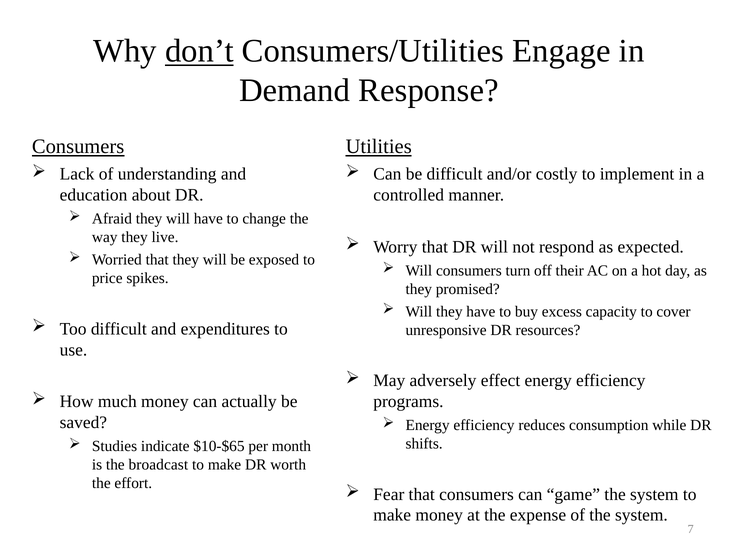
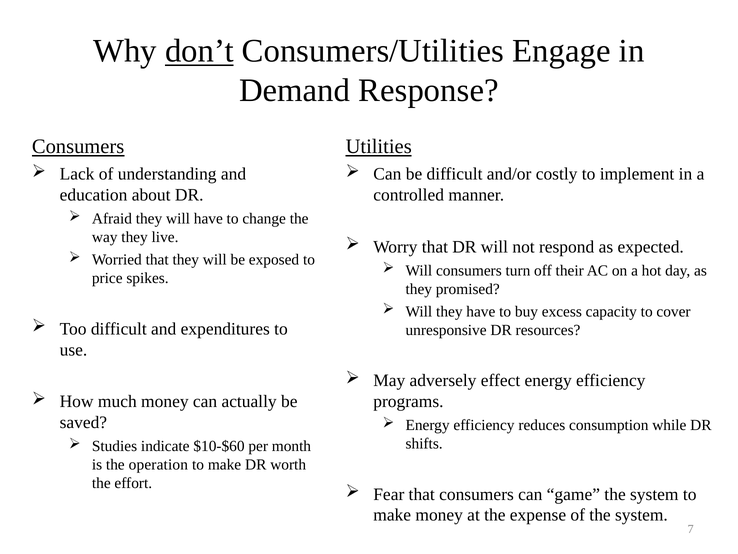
$10-$65: $10-$65 -> $10-$60 (219, 446)
broadcast: broadcast -> operation (158, 464)
